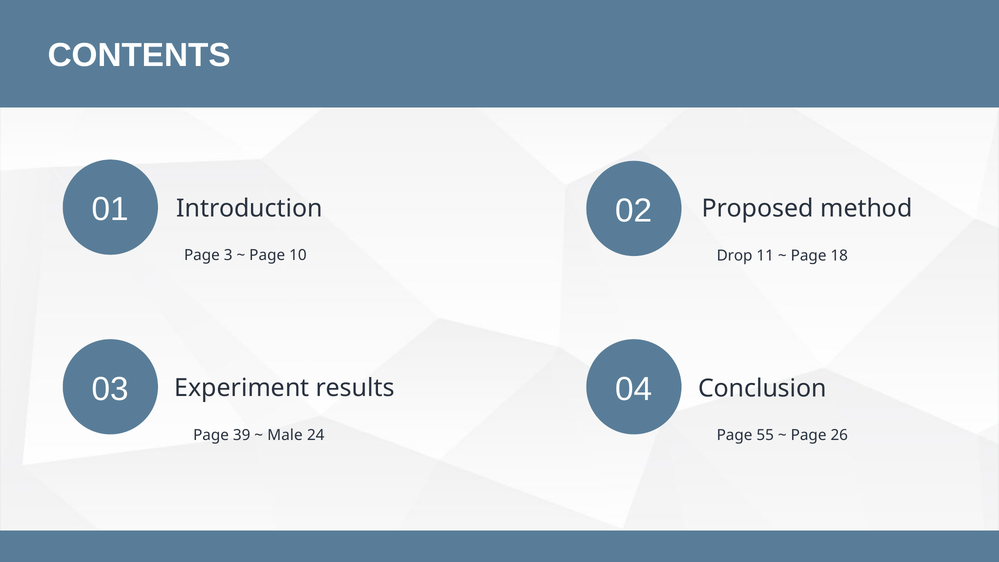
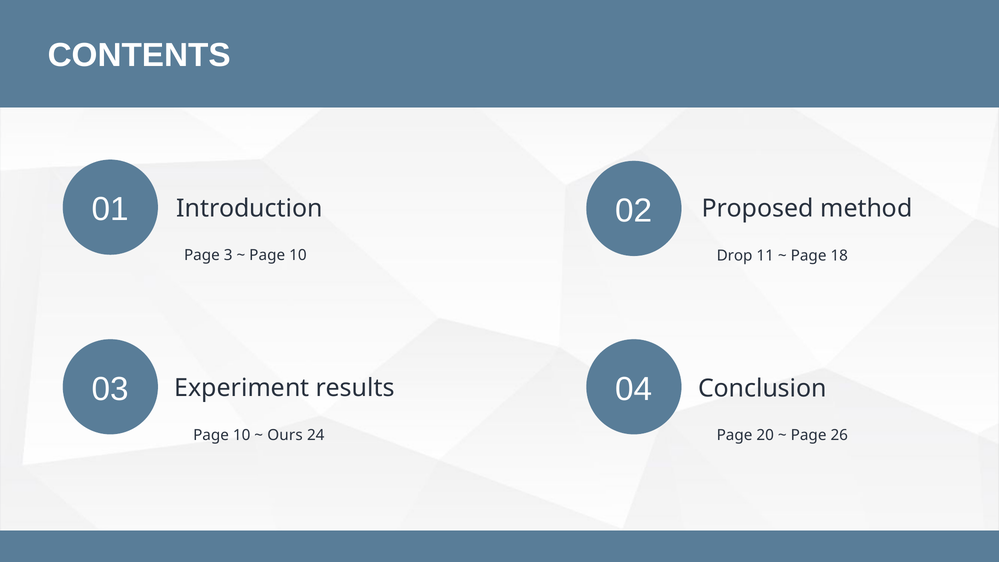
39: 39 -> 10 (242, 435)
Male: Male -> Ours (285, 435)
55: 55 -> 20 (765, 435)
